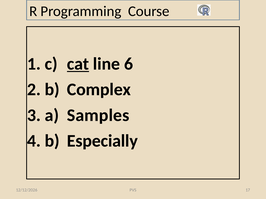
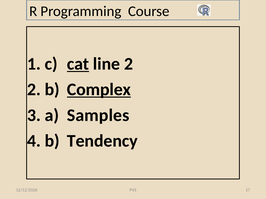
line 6: 6 -> 2 (129, 64)
Complex underline: none -> present (99, 90)
Especially: Especially -> Tendency (102, 141)
